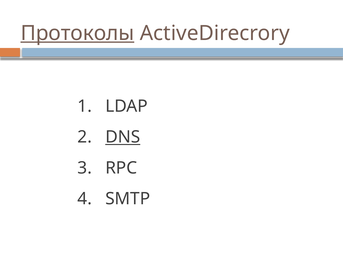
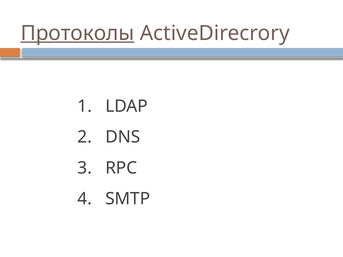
DNS underline: present -> none (123, 137)
